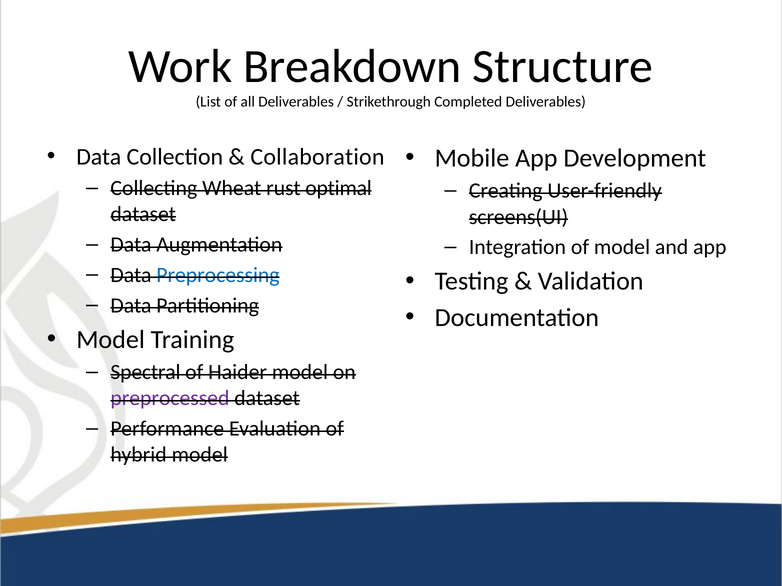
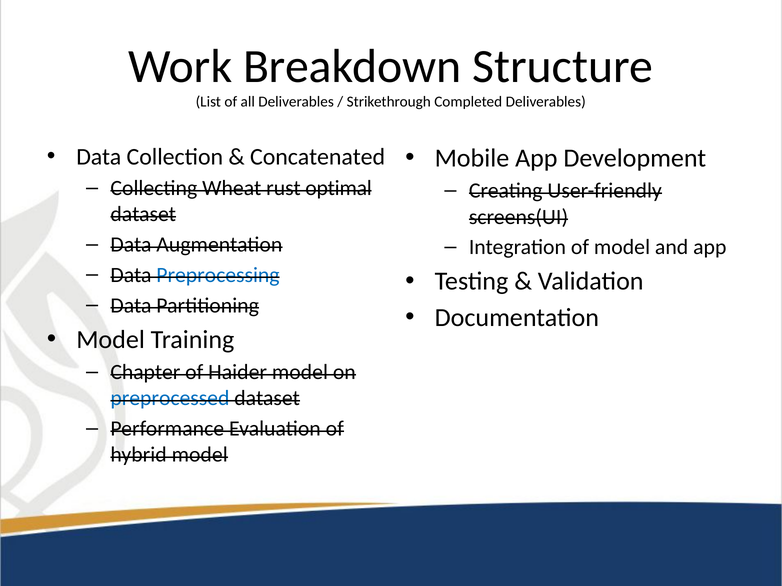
Collaboration: Collaboration -> Concatenated (318, 157)
Spectral: Spectral -> Chapter (145, 373)
preprocessed colour: purple -> blue (170, 399)
